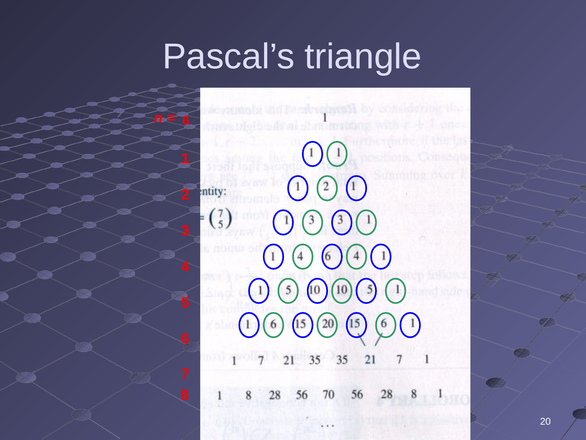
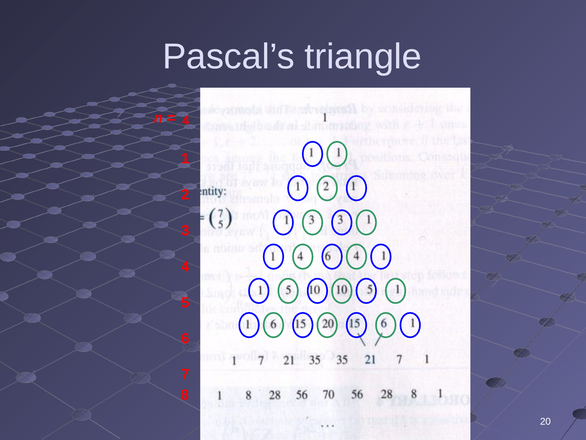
6: 6 -> 4 (186, 121)
